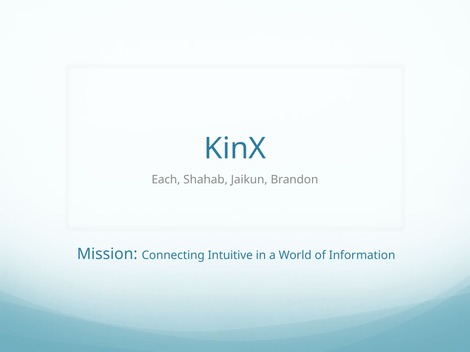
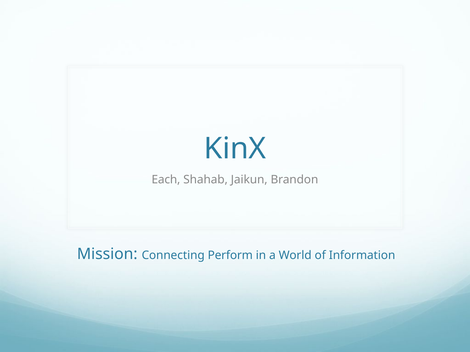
Intuitive: Intuitive -> Perform (230, 256)
